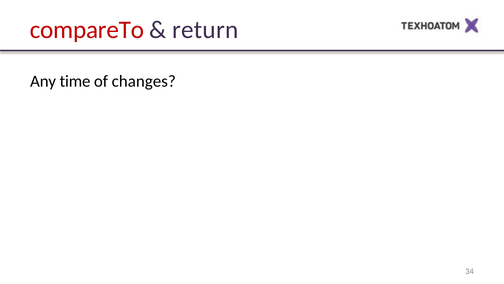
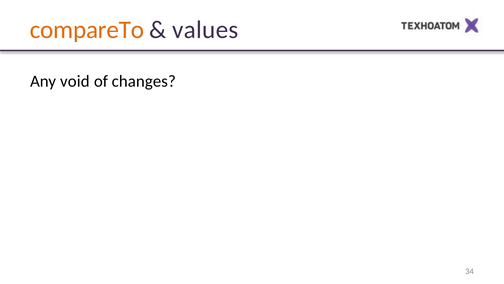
compareTo colour: red -> orange (87, 30)
return: return -> values (205, 30)
time: time -> void (75, 81)
